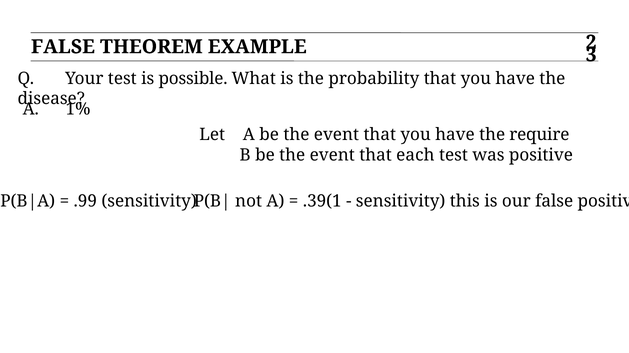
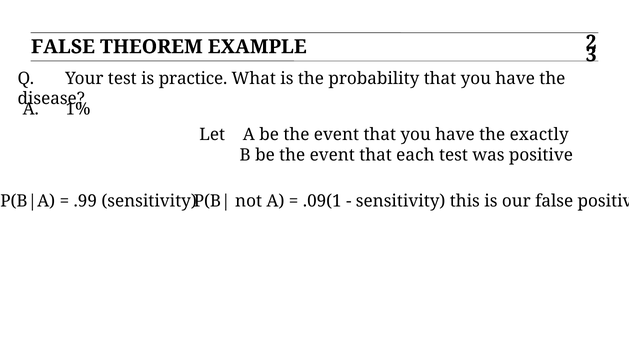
possible: possible -> practice (193, 78)
require: require -> exactly (539, 135)
.39(1: .39(1 -> .09(1 (322, 201)
